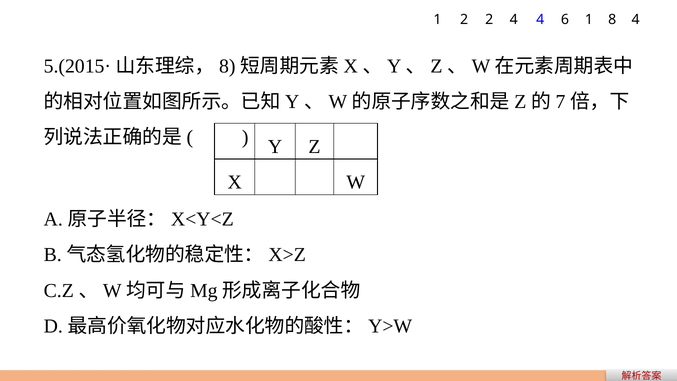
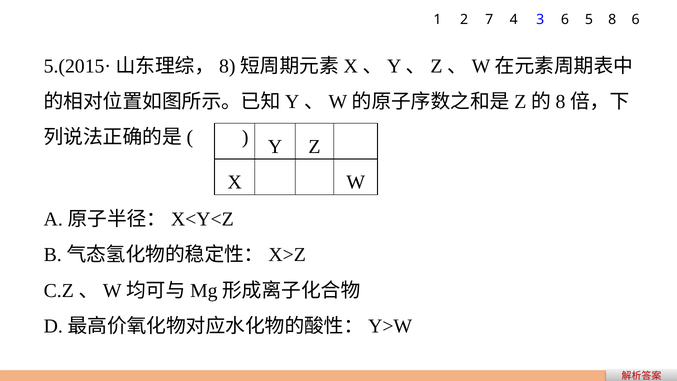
2 2: 2 -> 7 (489, 19)
4 4: 4 -> 3 (540, 19)
6 1: 1 -> 5 (589, 19)
8 4: 4 -> 6 (636, 19)
7: 7 -> 8 (560, 102)
